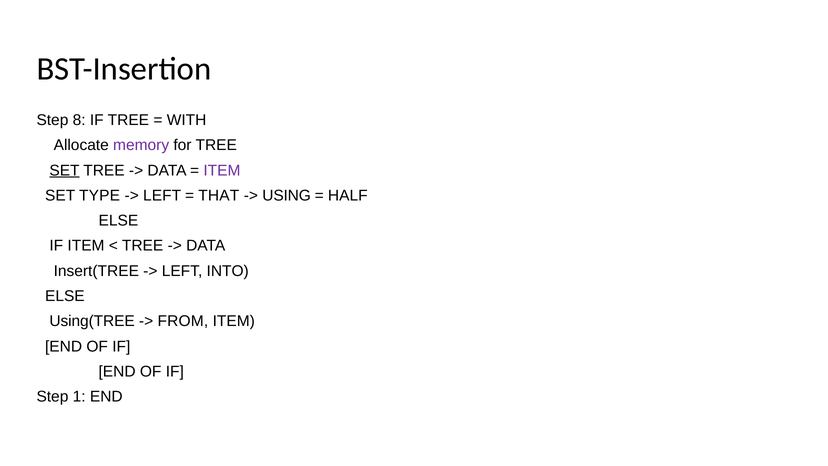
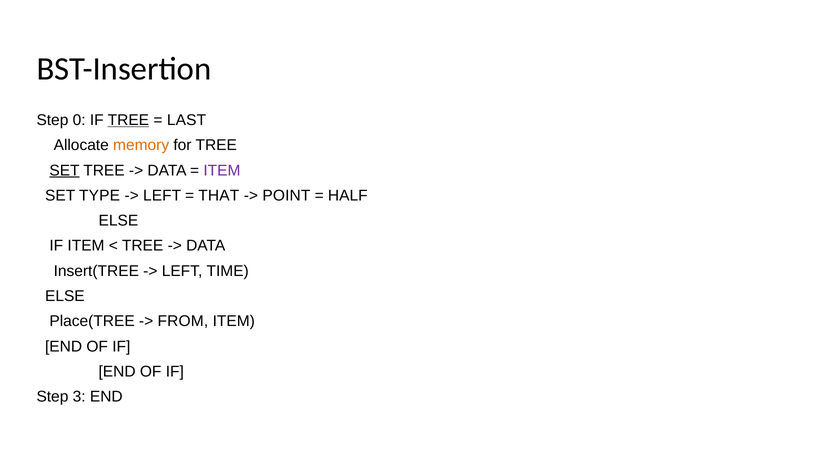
8: 8 -> 0 (79, 120)
TREE underline: none -> present (128, 120)
WITH: WITH -> LAST (187, 120)
memory colour: purple -> orange (141, 145)
USING: USING -> POINT (286, 195)
INTO: INTO -> TIME (228, 271)
Using(TREE: Using(TREE -> Place(TREE (92, 321)
1: 1 -> 3 (79, 396)
